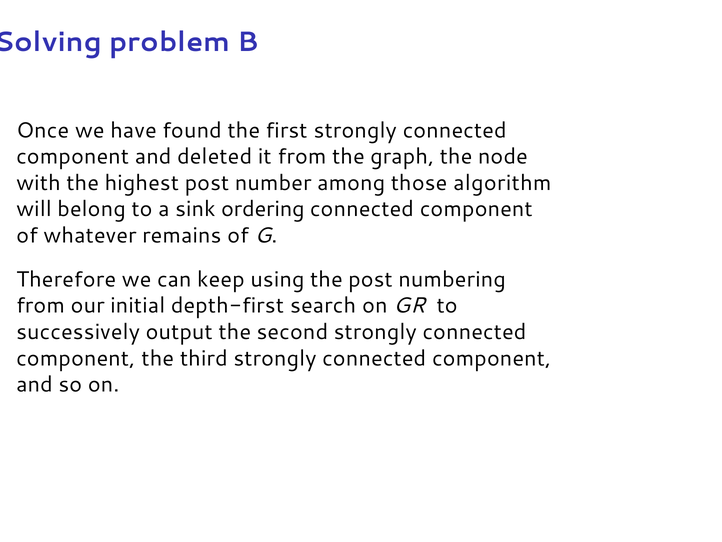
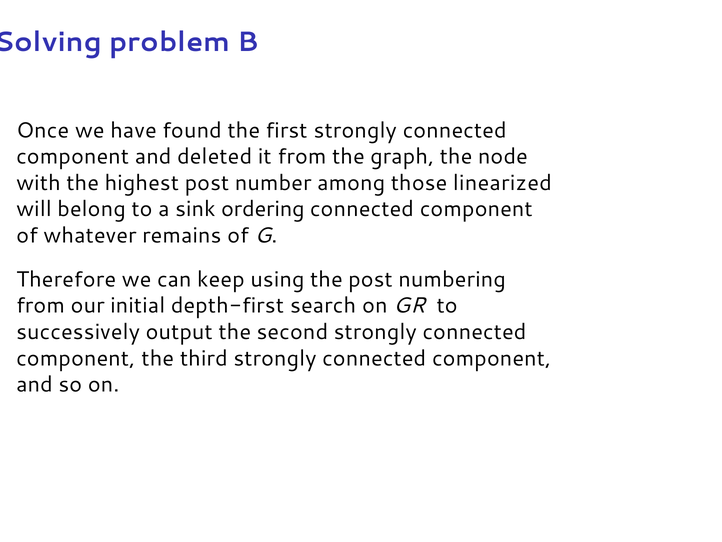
algorithm: algorithm -> linearized (502, 183)
